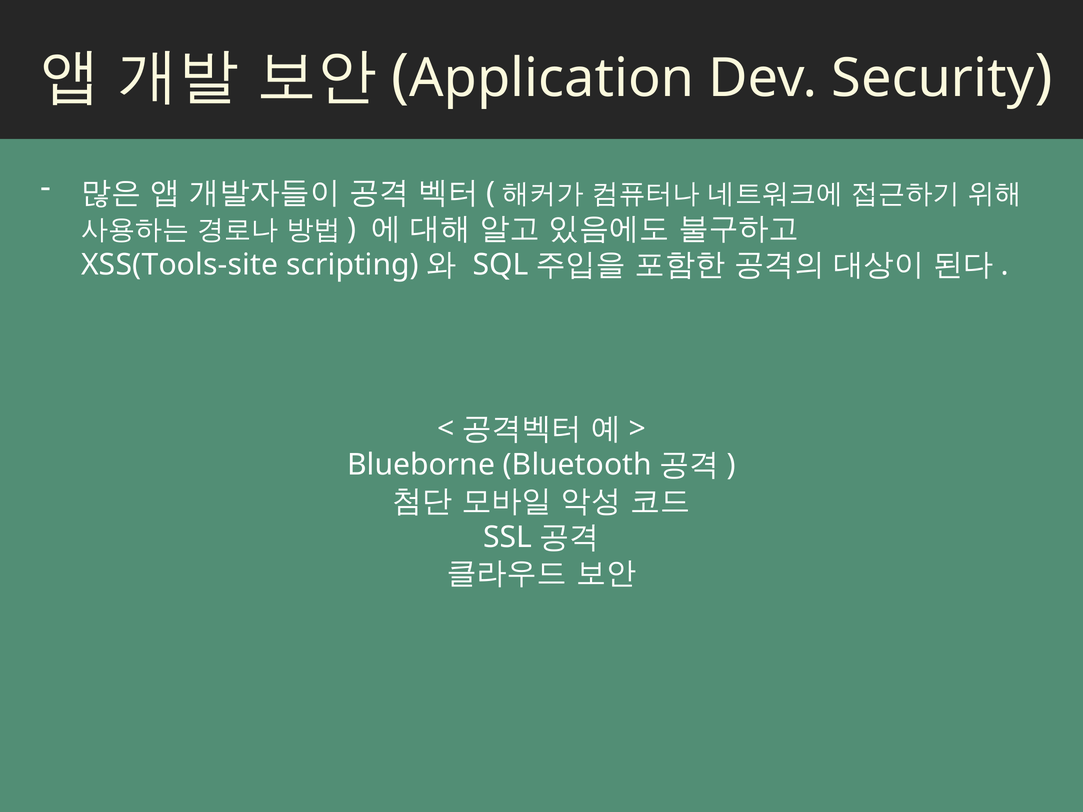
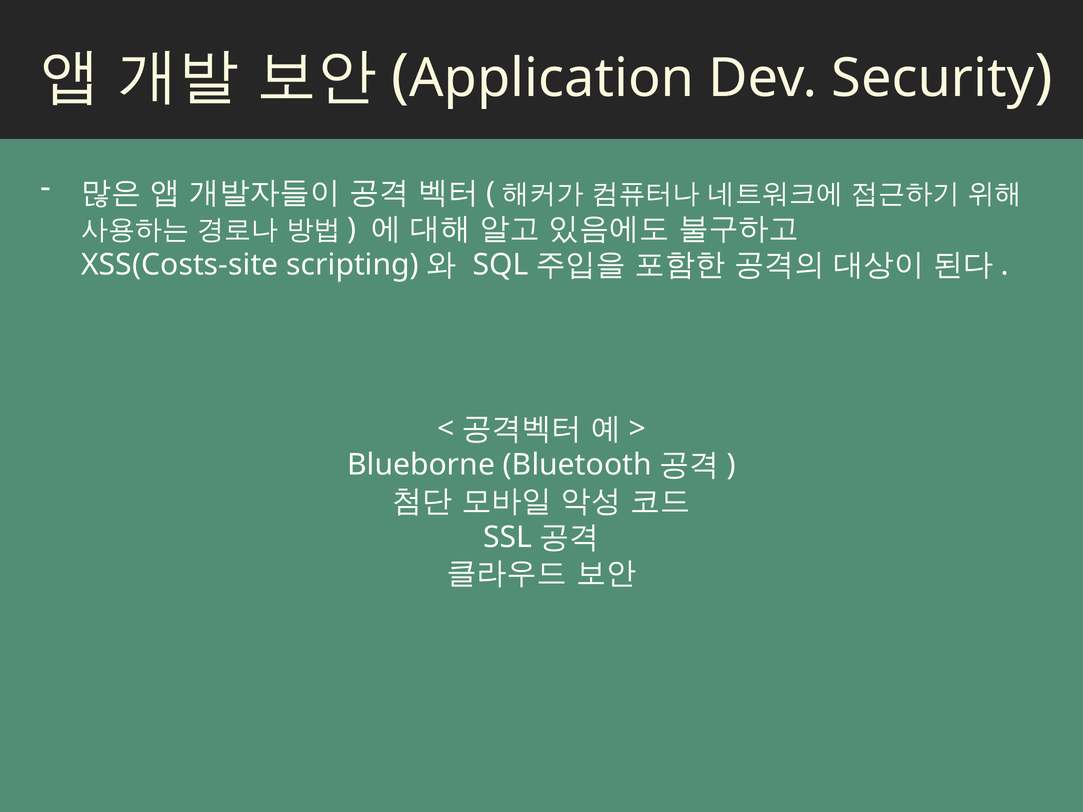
XSS(Tools-site: XSS(Tools-site -> XSS(Costs-site (180, 265)
